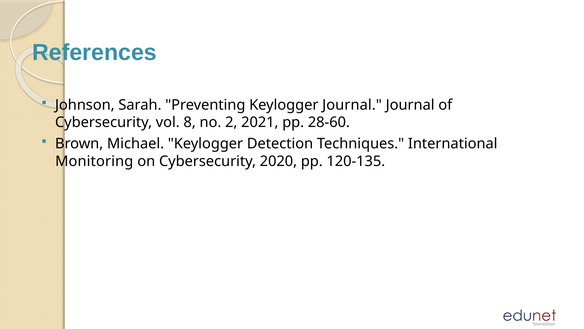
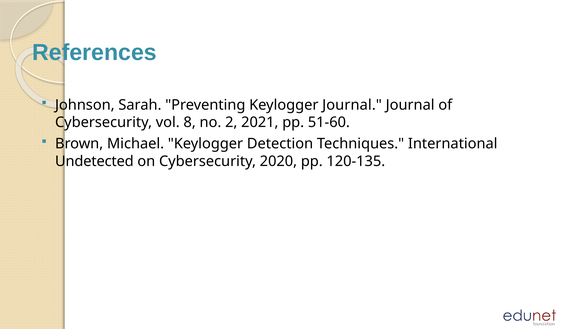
28-60: 28-60 -> 51-60 (329, 122)
Monitoring: Monitoring -> Undetected (94, 161)
